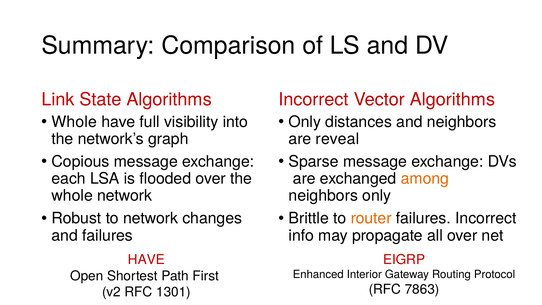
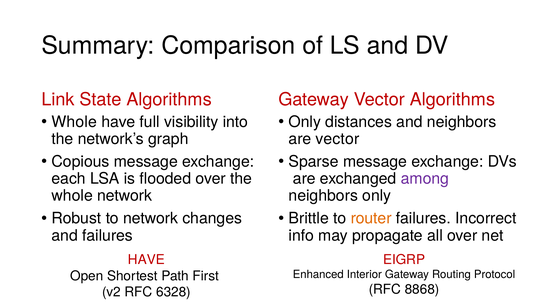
Incorrect: Incorrect -> Gateway (314, 99)
are reveal: reveal -> vector (337, 139)
among colour: orange -> purple (425, 179)
7863: 7863 -> 8868 (422, 289)
1301: 1301 -> 6328 (173, 292)
